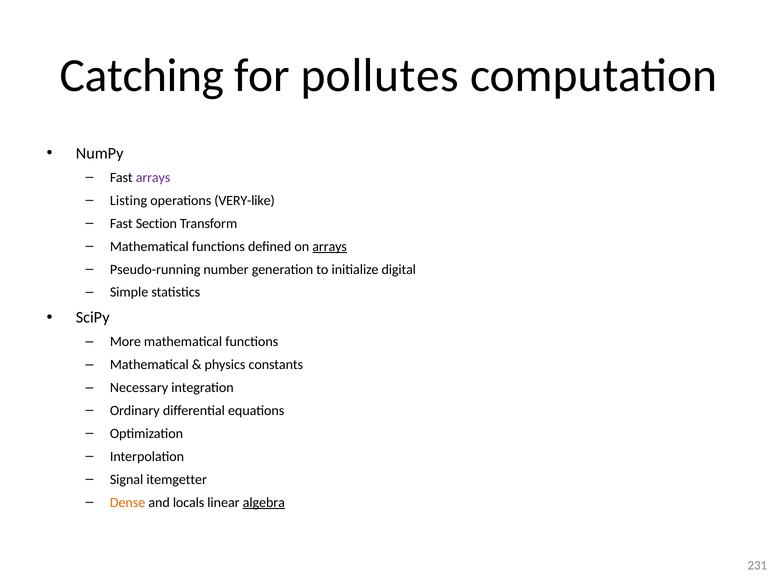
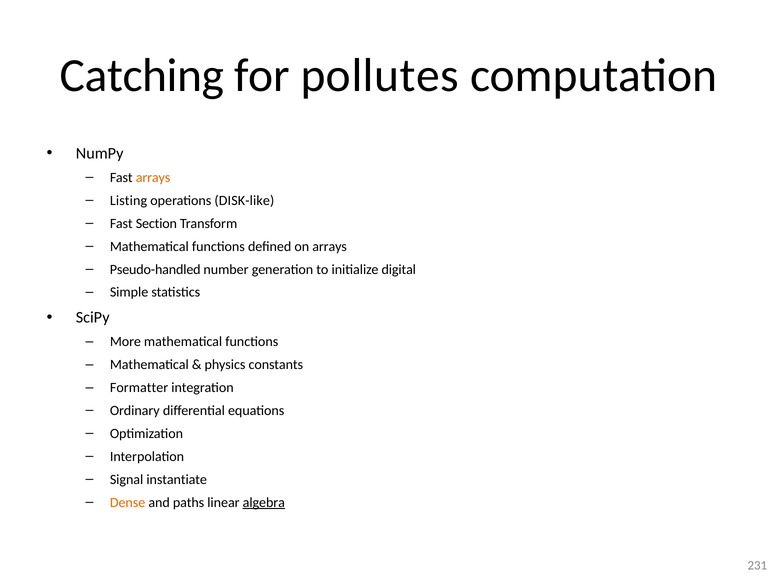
arrays colour: purple -> orange (153, 177)
VERY-like: VERY-like -> DISK-like (244, 200)
arrays underline: present -> none (330, 246)
Pseudo-running: Pseudo-running -> Pseudo-handled (155, 269)
Necessary: Necessary -> Formatter (139, 387)
itemgetter: itemgetter -> instantiate (177, 479)
locals: locals -> paths (189, 502)
